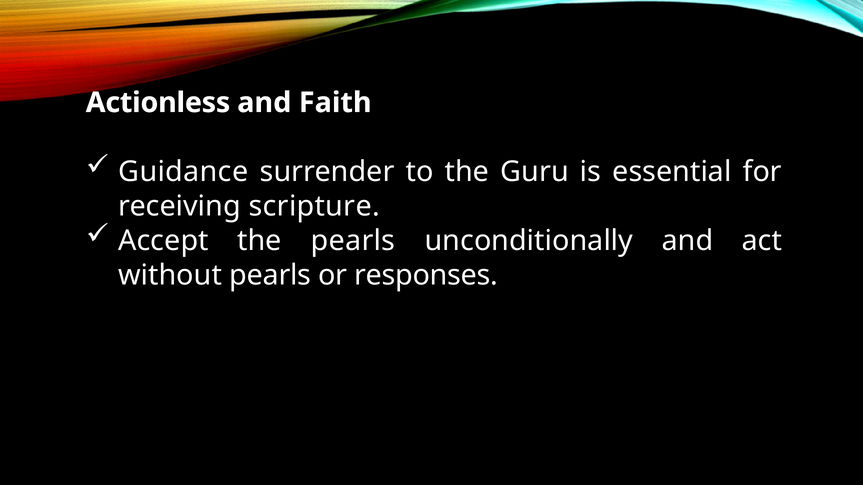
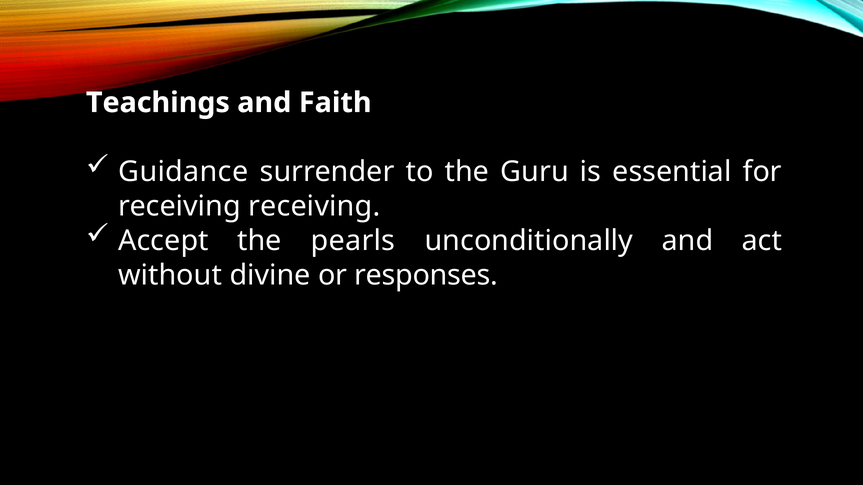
Actionless: Actionless -> Teachings (158, 103)
receiving scripture: scripture -> receiving (314, 206)
without pearls: pearls -> divine (270, 275)
